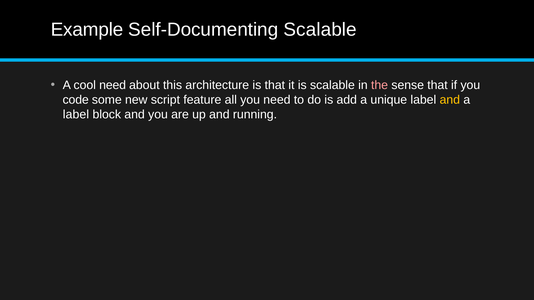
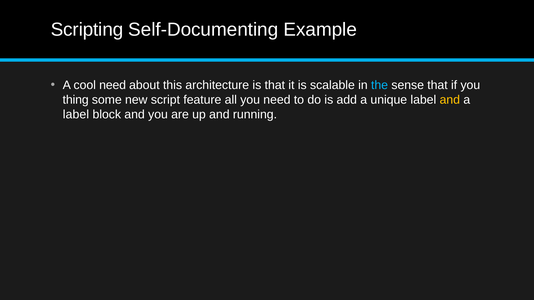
Example: Example -> Scripting (87, 29)
Self-Documenting Scalable: Scalable -> Example (320, 29)
the colour: pink -> light blue (380, 85)
code: code -> thing (76, 100)
